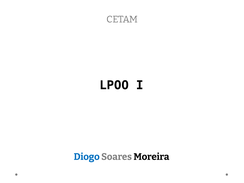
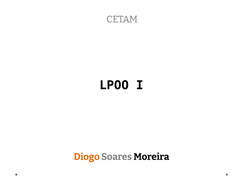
Diogo colour: blue -> orange (87, 157)
